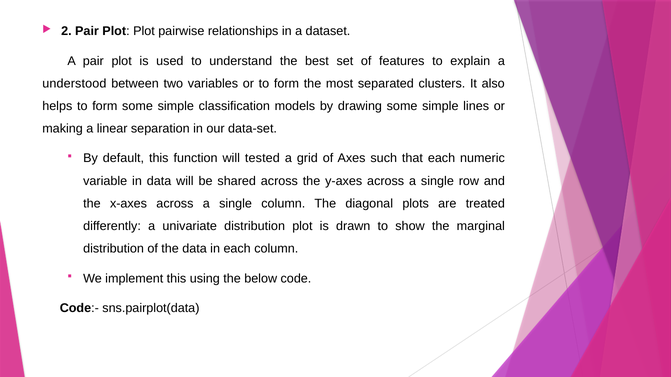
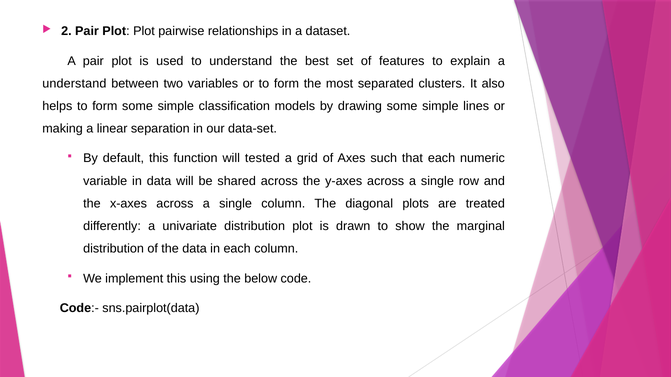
understood: understood -> understand (74, 84)
